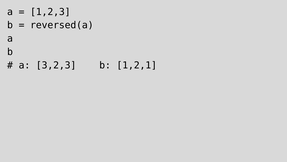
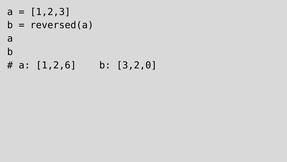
3,2,3: 3,2,3 -> 1,2,6 (56, 65)
1,2,1: 1,2,1 -> 3,2,0 (137, 65)
